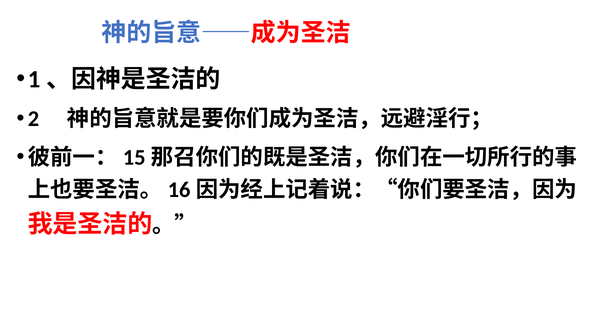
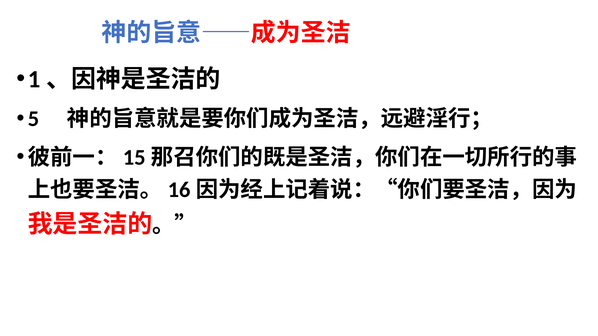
2: 2 -> 5 (33, 119)
